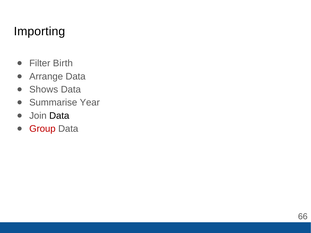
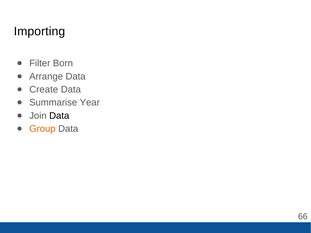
Birth: Birth -> Born (63, 63)
Shows: Shows -> Create (44, 90)
Group colour: red -> orange (42, 129)
